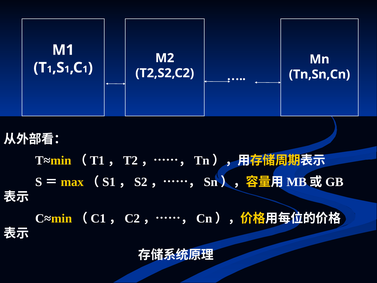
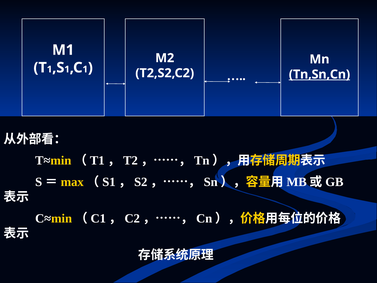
Tn,Sn,Cn underline: none -> present (319, 74)
